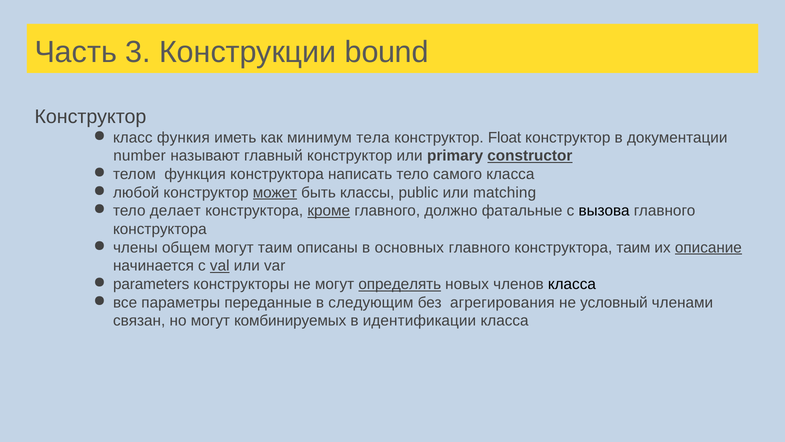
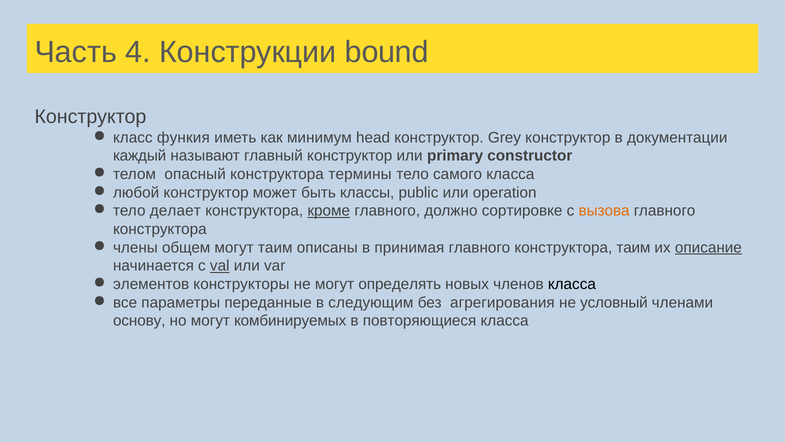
3: 3 -> 4 (138, 52)
тела: тела -> head (373, 137)
Float: Float -> Grey (504, 137)
number: number -> каждый (140, 156)
constructor underline: present -> none (530, 156)
функция: функция -> опасный (195, 174)
написать: написать -> термины (360, 174)
может underline: present -> none (275, 192)
matching: matching -> operation (505, 192)
фатальные: фатальные -> сортировке (522, 211)
вызова colour: black -> orange (604, 211)
основных: основных -> принимая (409, 247)
parameters: parameters -> элементов (151, 284)
определять underline: present -> none (400, 284)
связан: связан -> основу (139, 321)
идентификации: идентификации -> повторяющиеся (420, 321)
